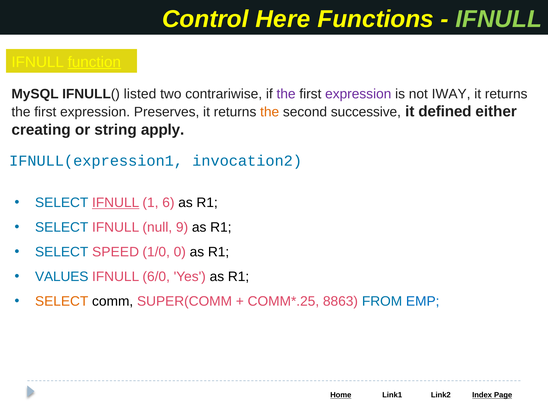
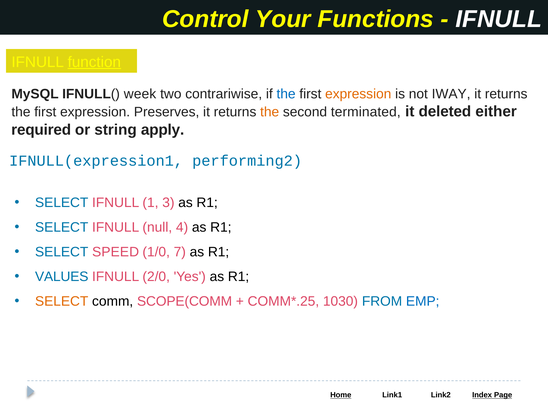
Here: Here -> Your (283, 19)
IFNULL colour: light green -> white (499, 19)
listed: listed -> week (140, 94)
the colour: purple -> blue (286, 94)
expression colour: purple -> orange (358, 94)
successive: successive -> terminated (366, 112)
defined: defined -> deleted (445, 112)
creating: creating -> required (41, 130)
invocation2: invocation2 -> performing2 (247, 161)
IFNULL underline: present -> none (116, 203)
6: 6 -> 3 (168, 203)
9: 9 -> 4 (182, 227)
0: 0 -> 7 (180, 252)
6/0: 6/0 -> 2/0 (156, 277)
SUPER(COMM: SUPER(COMM -> SCOPE(COMM (185, 301)
8863: 8863 -> 1030 (340, 301)
